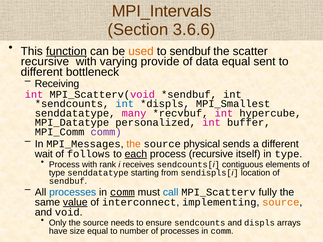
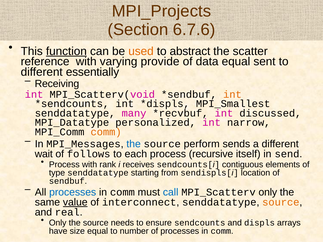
MPI_Intervals: MPI_Intervals -> MPI_Projects (161, 11)
3.6.6: 3.6.6 -> 6.7.6 (194, 30)
to sendbuf: sendbuf -> abstract (190, 51)
recursive: recursive -> reference (45, 62)
bottleneck: bottleneck -> essentially (93, 72)
int colour: black -> orange (232, 94)
int colour: blue -> black (125, 104)
hypercube: hypercube -> discussed (270, 113)
buffer: buffer -> narrow (249, 123)
comm colour: purple -> orange (106, 132)
the colour: orange -> blue (134, 144)
physical: physical -> perform (202, 144)
each underline: present -> none (136, 154)
in type: type -> send (287, 154)
comm underline: present -> none (122, 192)
MPI_Scatterv fully: fully -> only (268, 192)
implementing: implementing -> senddatatype (219, 202)
void: void -> real (67, 212)
